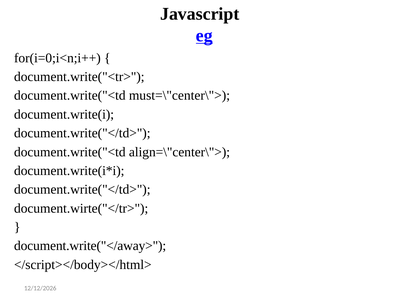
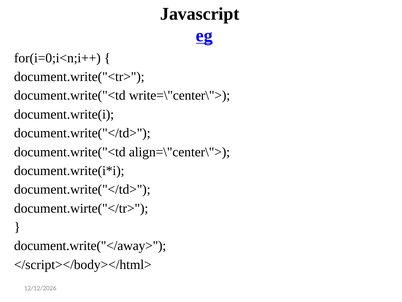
must=\"center\">: must=\"center\"> -> write=\"center\"> (180, 95)
